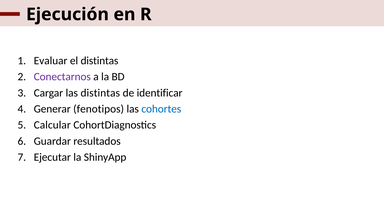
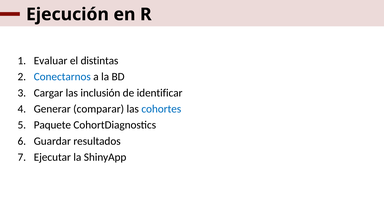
Conectarnos colour: purple -> blue (62, 77)
las distintas: distintas -> inclusión (100, 93)
fenotipos: fenotipos -> comparar (99, 109)
Calcular: Calcular -> Paquete (52, 125)
